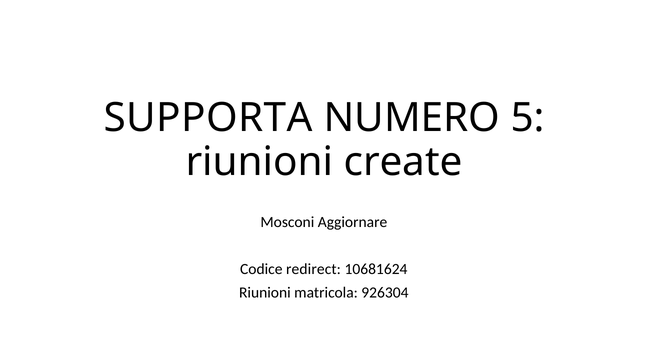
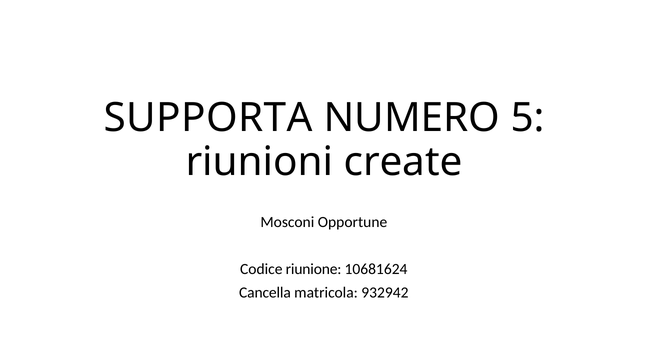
Aggiornare: Aggiornare -> Opportune (353, 222)
redirect: redirect -> riunione (314, 269)
Riunioni: Riunioni -> Cancella (265, 293)
926304: 926304 -> 932942 (385, 293)
